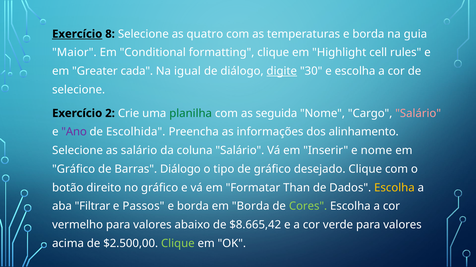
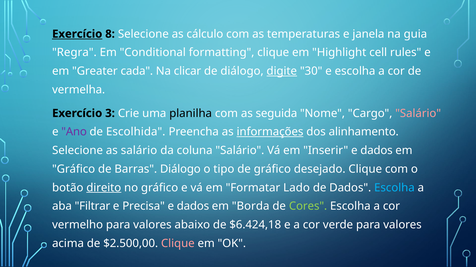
quatro: quatro -> cálculo (205, 34)
temperaturas e borda: borda -> janela (368, 34)
Maior: Maior -> Regra (74, 53)
igual: igual -> clicar (188, 71)
selecione: selecione -> vermelha (79, 90)
2: 2 -> 3 (110, 114)
planilha colour: green -> black (191, 114)
informações underline: none -> present (270, 132)
Inserir e nome: nome -> dados (377, 151)
direito underline: none -> present (104, 188)
Than: Than -> Lado (297, 188)
Escolha colour: yellow -> light blue (394, 188)
Passos: Passos -> Precisa (144, 207)
borda: borda -> dados (193, 207)
$8.665,42: $8.665,42 -> $6.424,18 (255, 225)
Clique colour: light green -> pink (178, 244)
